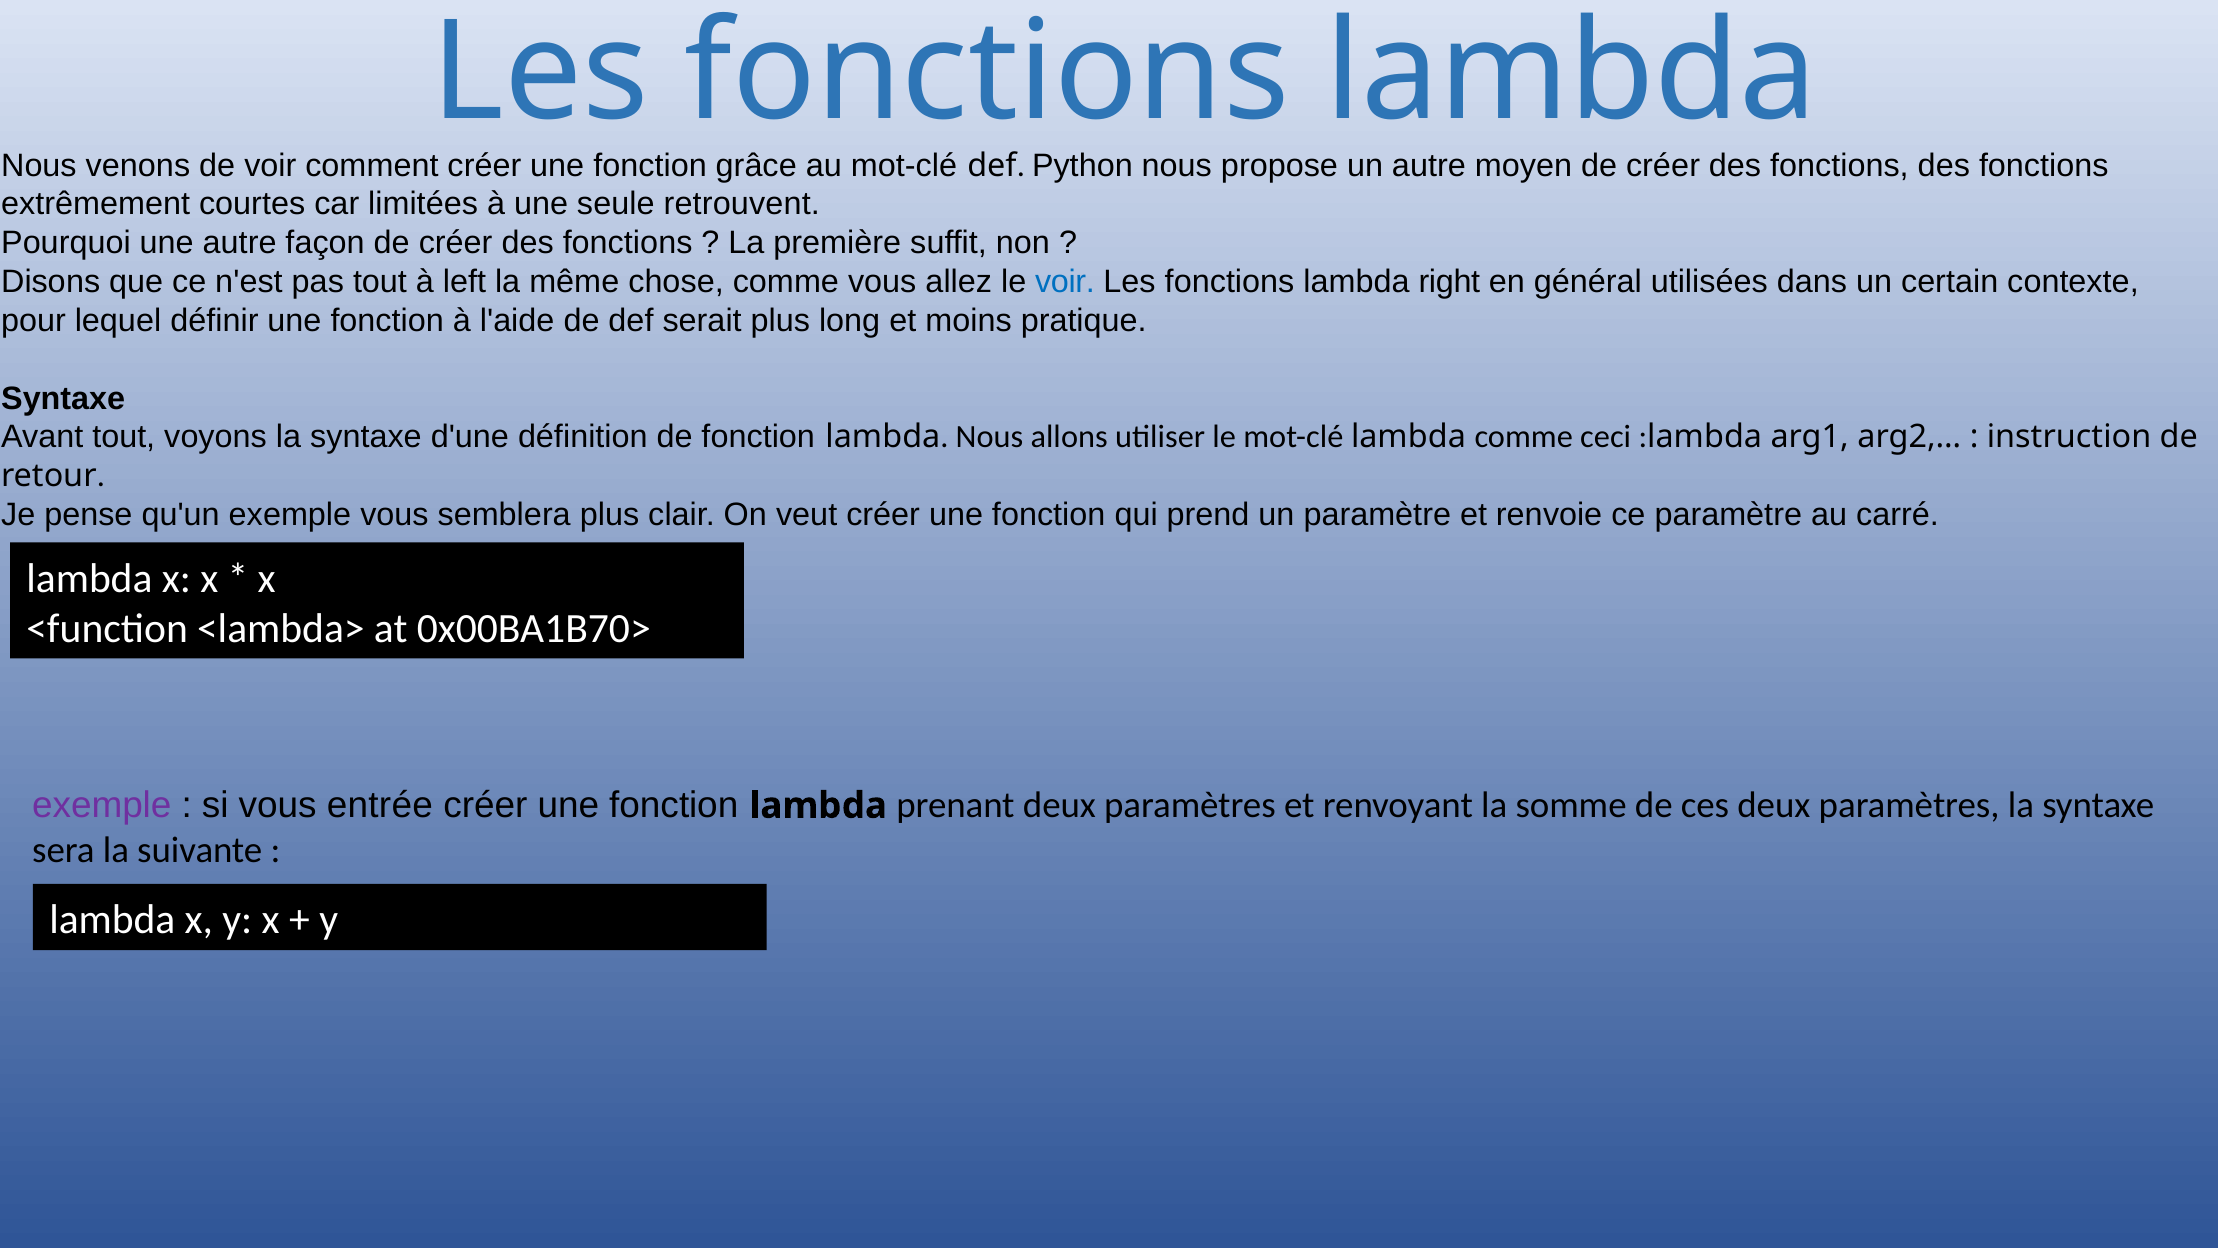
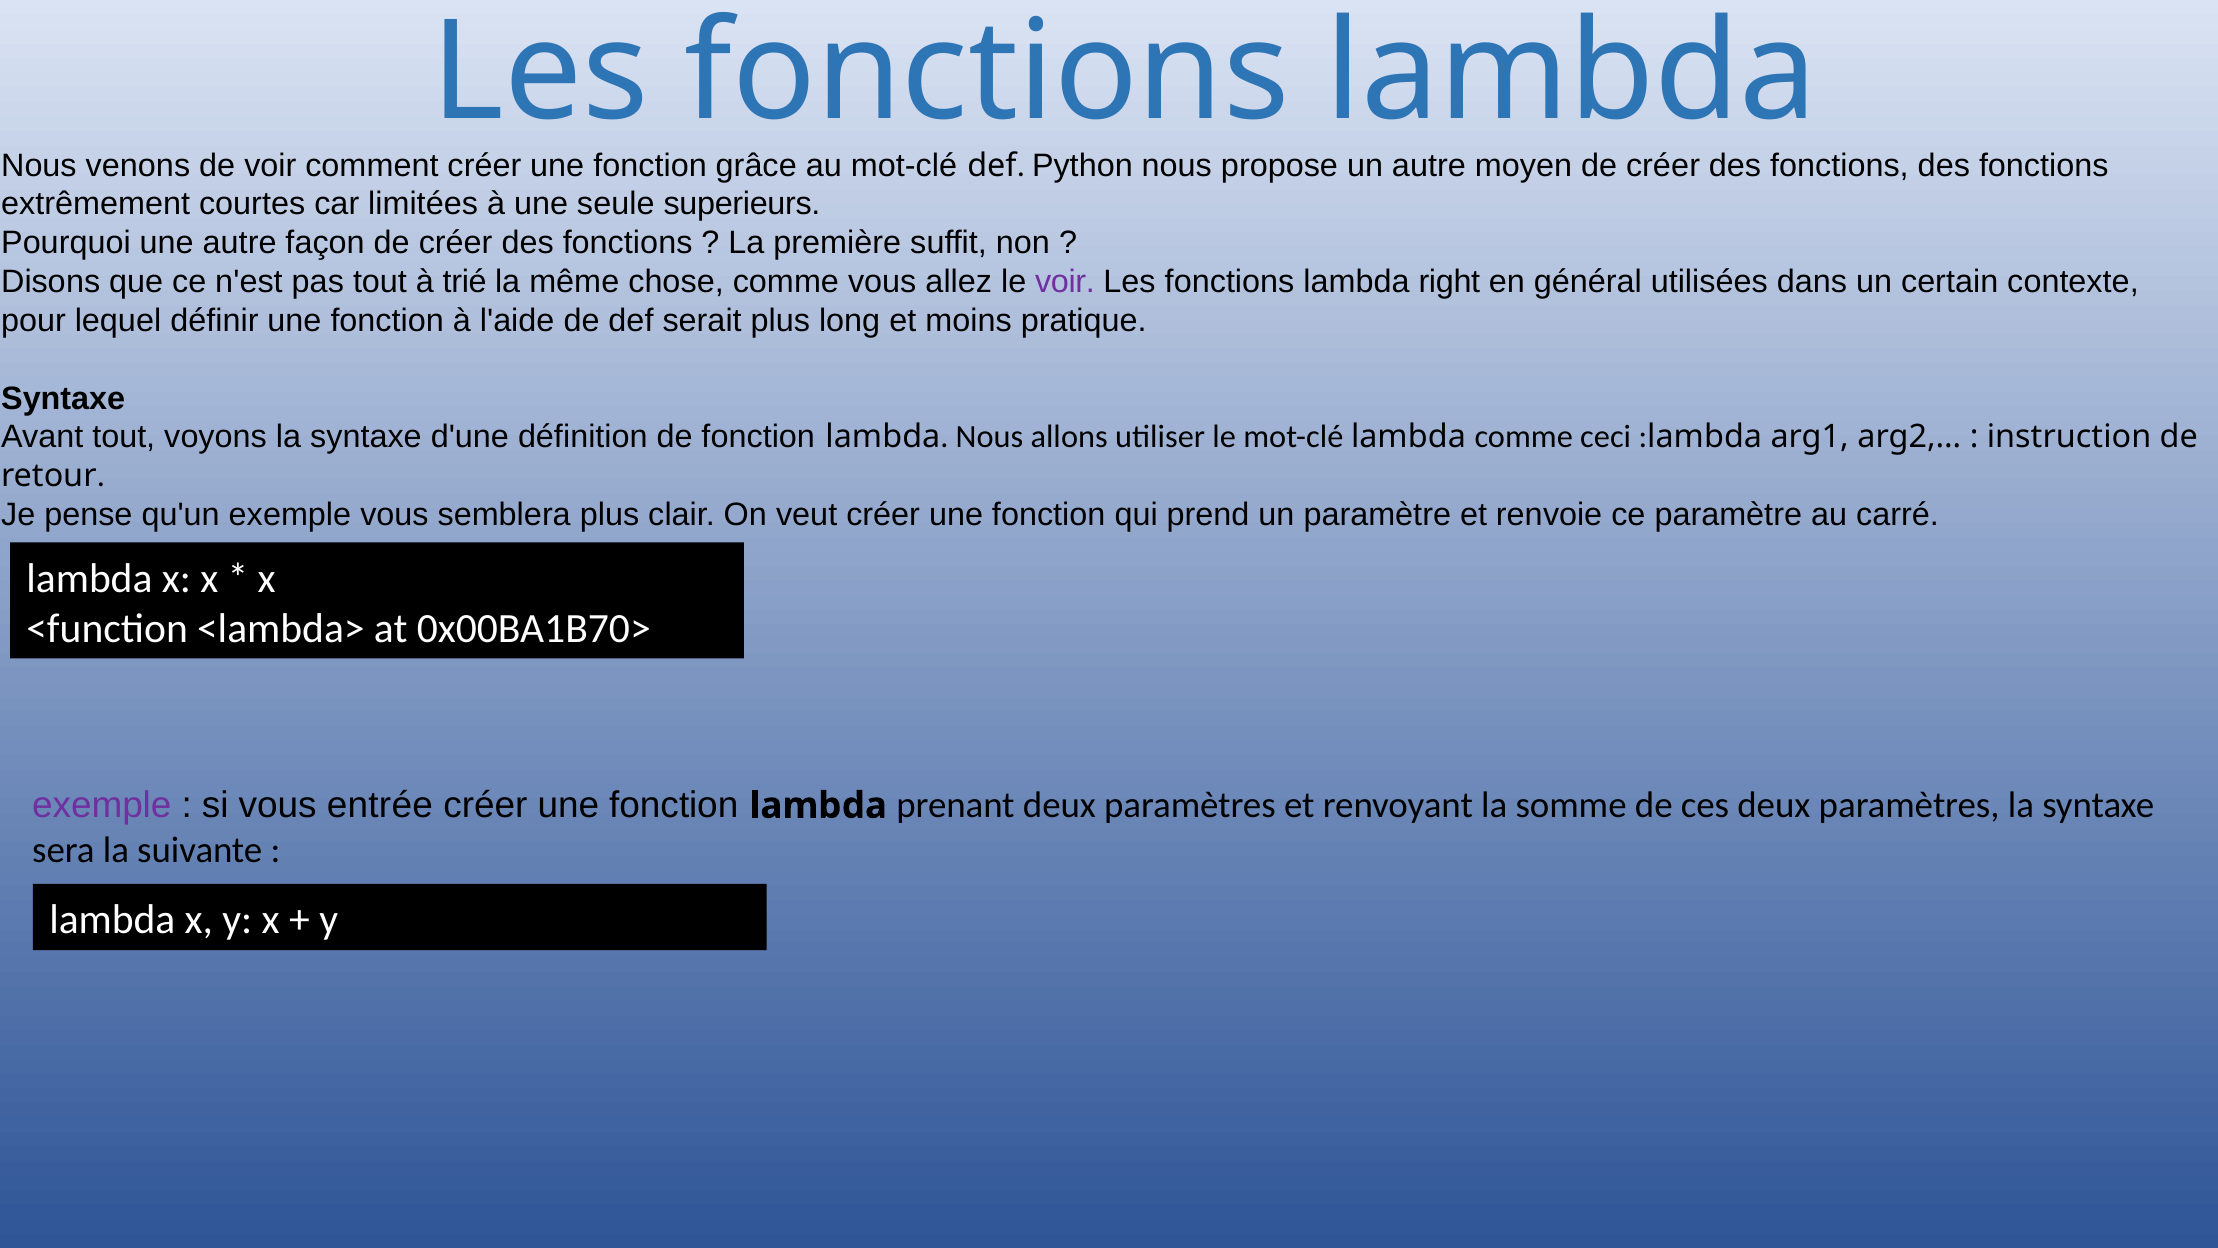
retrouvent: retrouvent -> superieurs (742, 204)
left: left -> trié (465, 282)
voir colour: blue -> purple (1065, 282)
